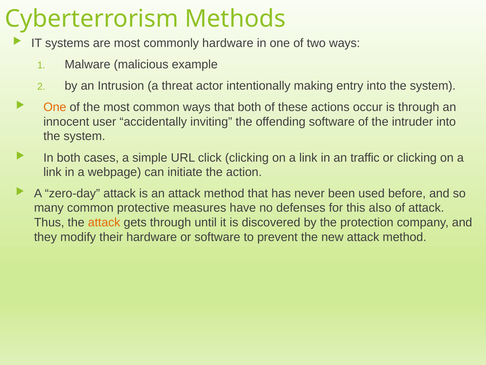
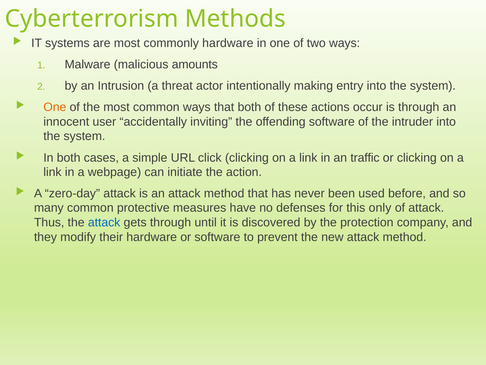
example: example -> amounts (195, 64)
also: also -> only (380, 208)
attack colour: orange -> blue (104, 222)
